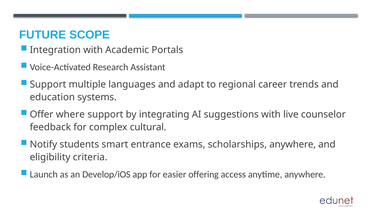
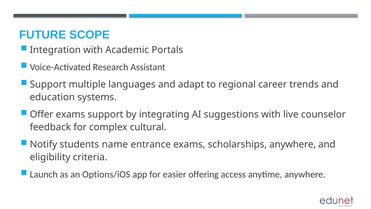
Offer where: where -> exams (70, 114)
smart: smart -> name (115, 144)
Develop/iOS: Develop/iOS -> Options/iOS (106, 174)
